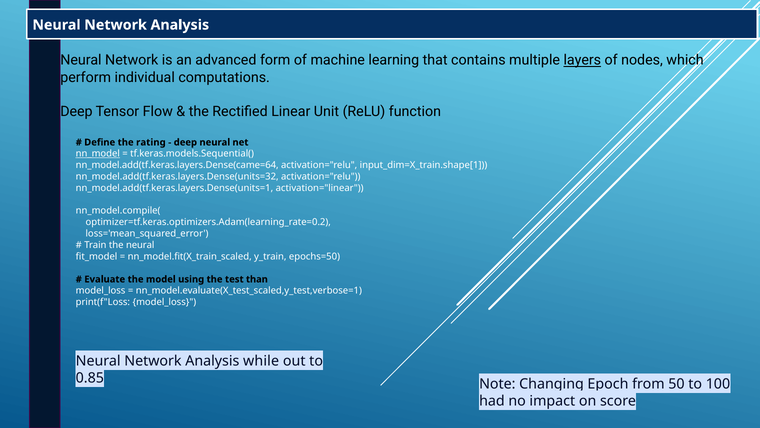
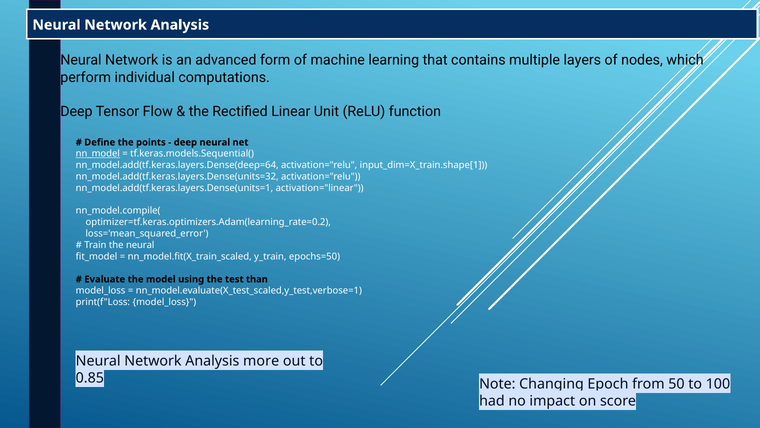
layers underline: present -> none (582, 60)
rating: rating -> points (151, 142)
nn_model.add(tf.keras.layers.Dense(came=64: nn_model.add(tf.keras.layers.Dense(came=64 -> nn_model.add(tf.keras.layers.Dense(deep=64 (177, 165)
while: while -> more (261, 360)
